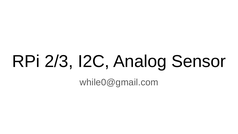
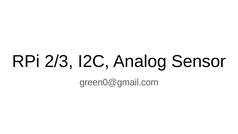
while0@gmail.com: while0@gmail.com -> green0@gmail.com (119, 82)
